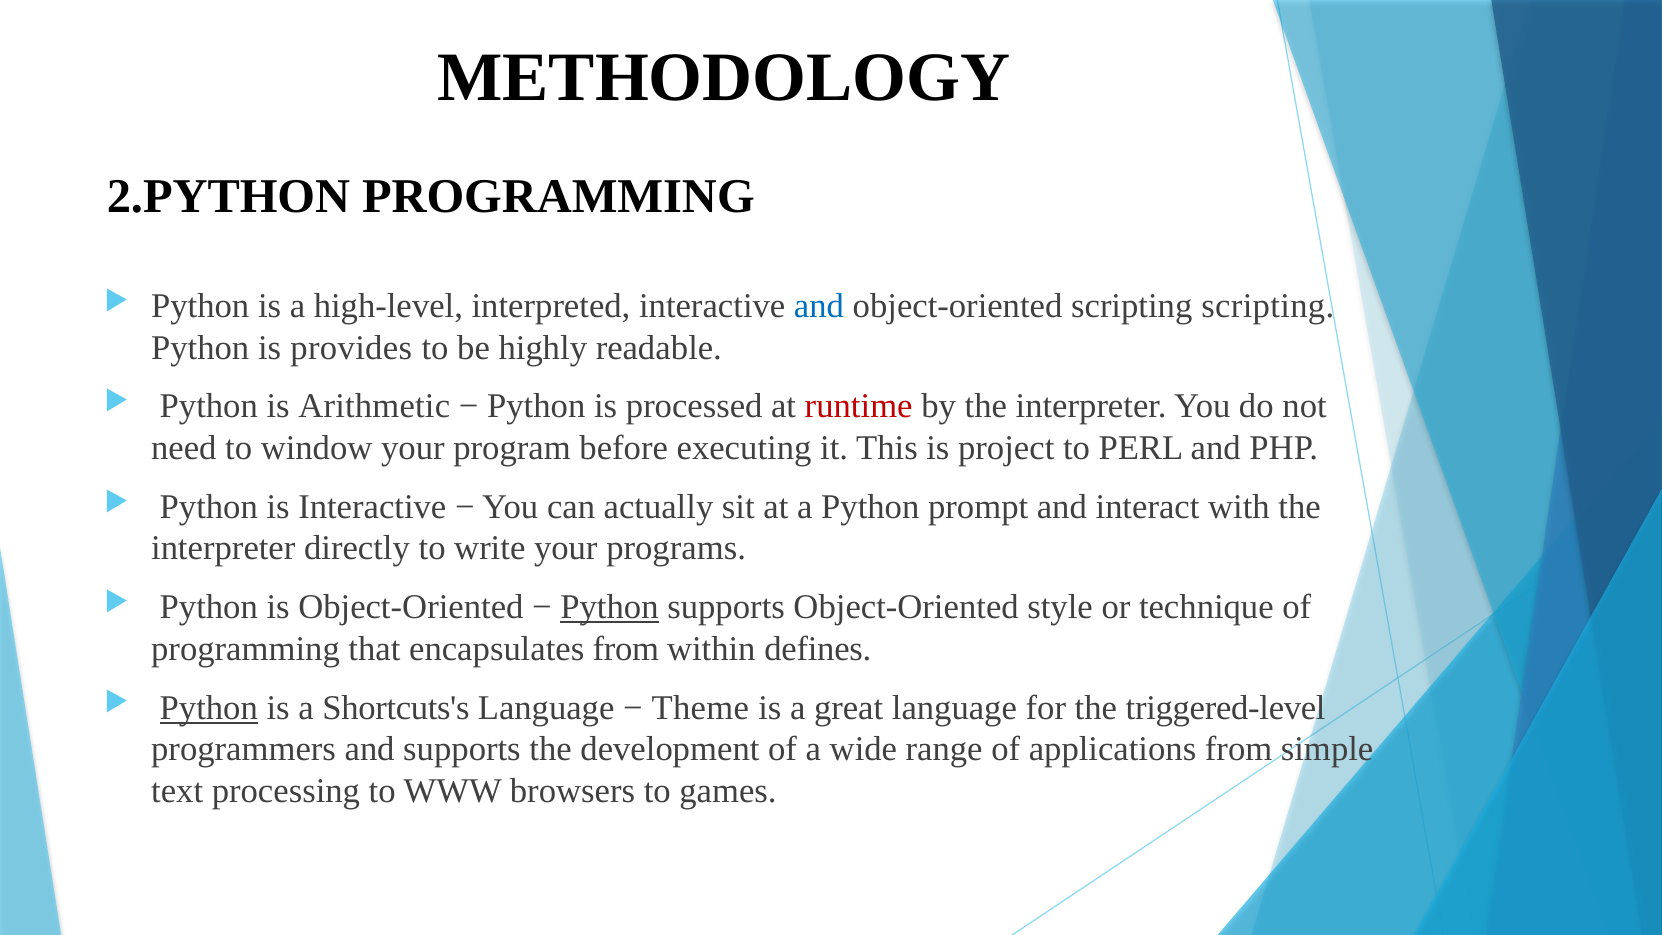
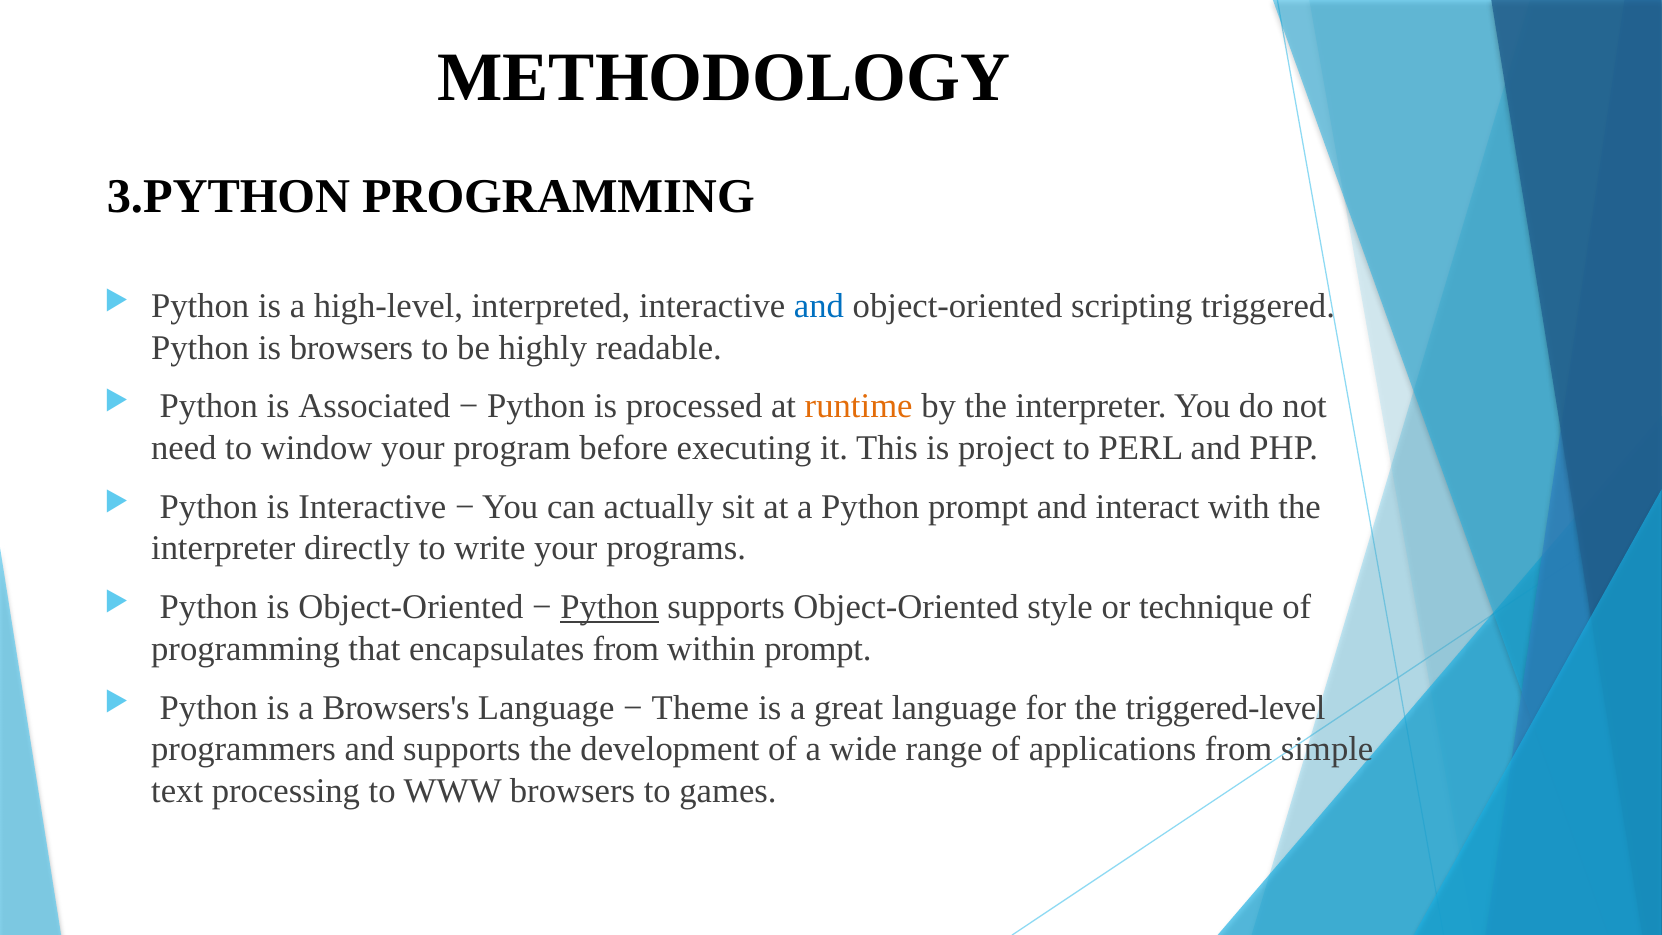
2.PYTHON: 2.PYTHON -> 3.PYTHON (228, 197)
scripting scripting: scripting -> triggered (1268, 306)
is provides: provides -> browsers (352, 348)
Arithmetic: Arithmetic -> Associated (374, 406)
runtime colour: red -> orange (859, 406)
within defines: defines -> prompt (818, 649)
Python underline: present -> none (209, 708)
Shortcuts's: Shortcuts's -> Browsers's (396, 708)
